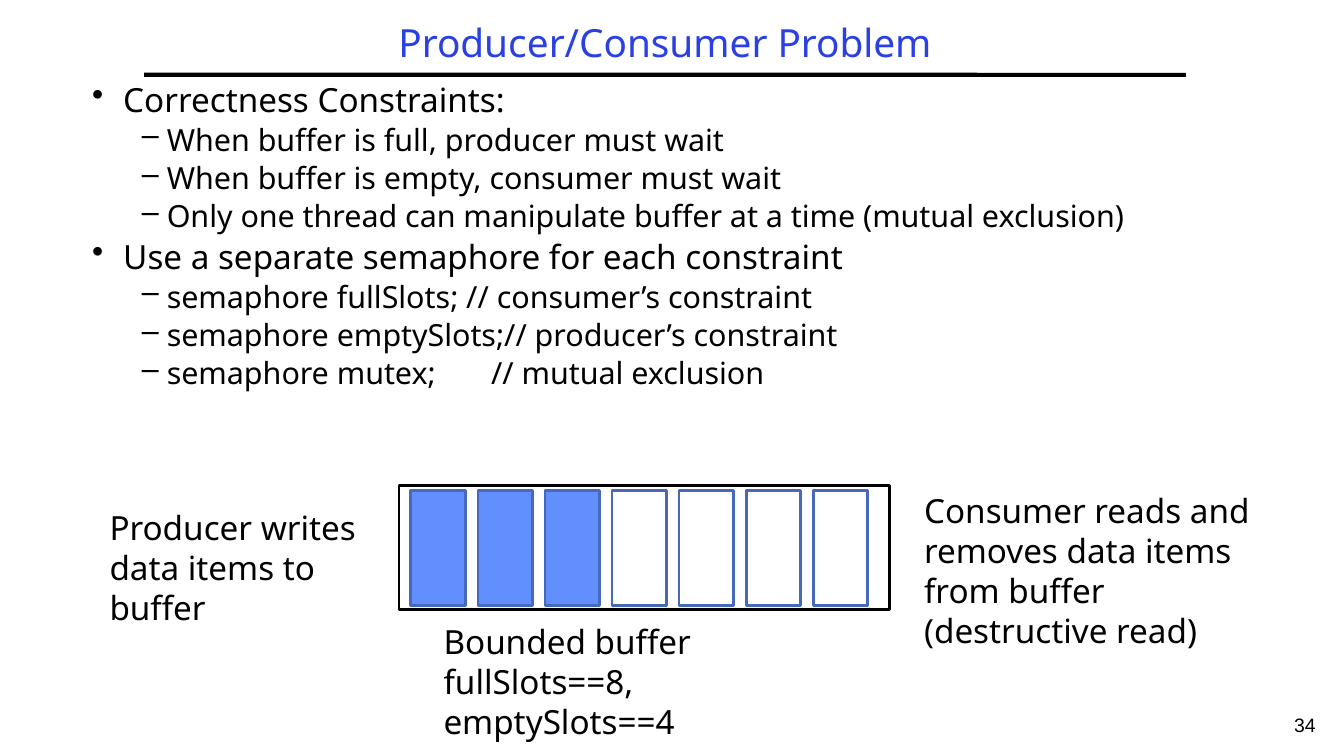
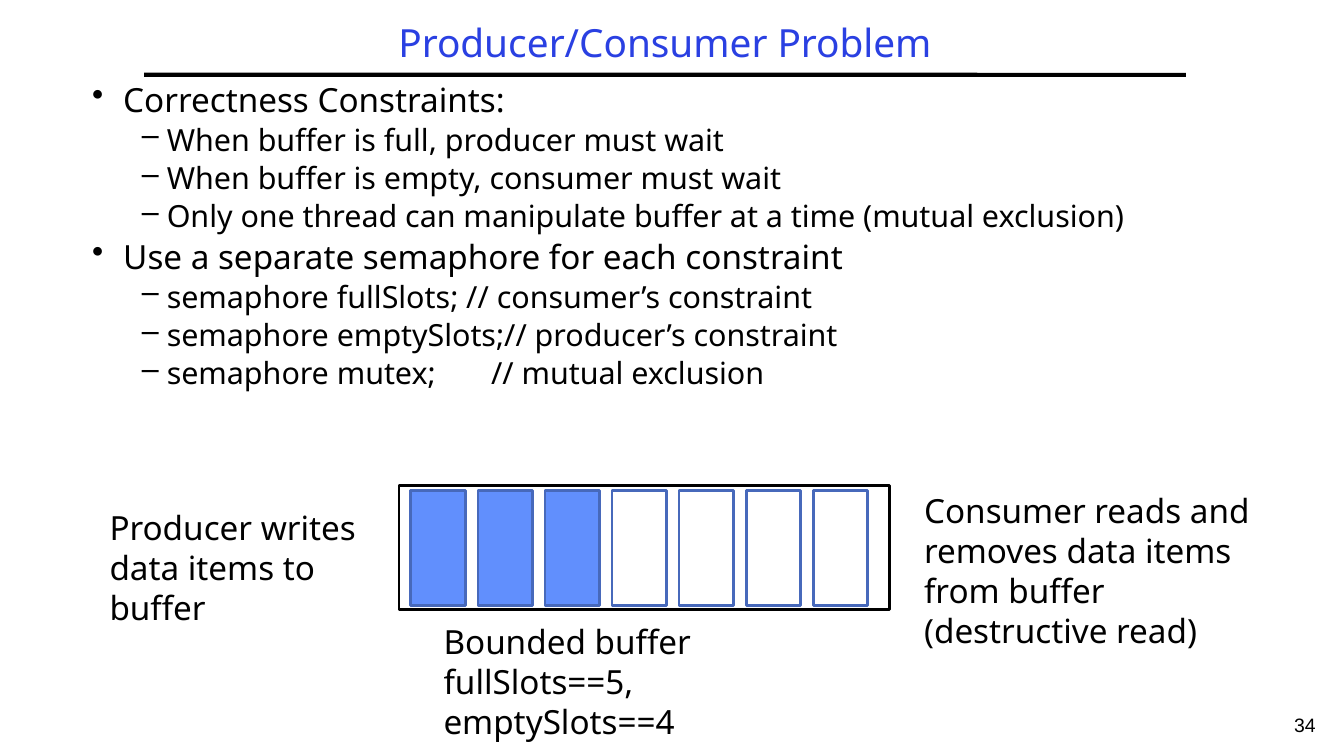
fullSlots==8: fullSlots==8 -> fullSlots==5 (538, 683)
